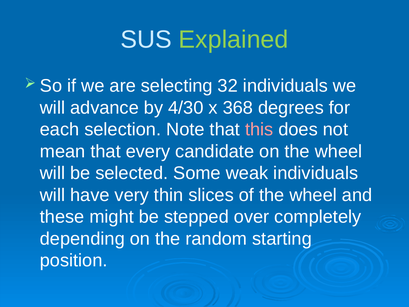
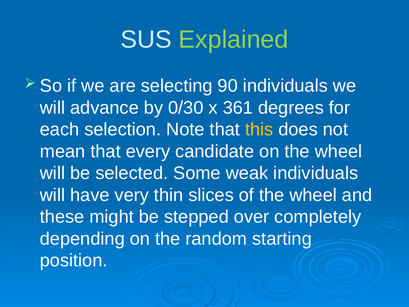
32: 32 -> 90 (228, 86)
4/30: 4/30 -> 0/30 (186, 108)
368: 368 -> 361 (238, 108)
this colour: pink -> yellow (259, 129)
